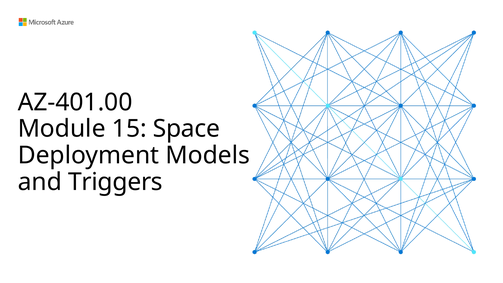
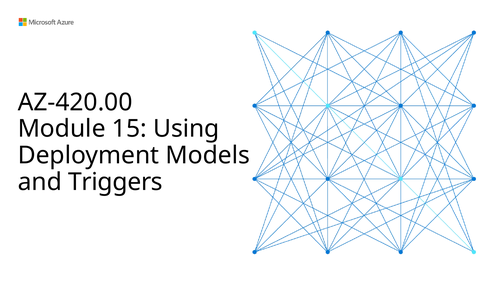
AZ-401.00: AZ-401.00 -> AZ-420.00 (75, 102)
Space: Space -> Using (186, 129)
